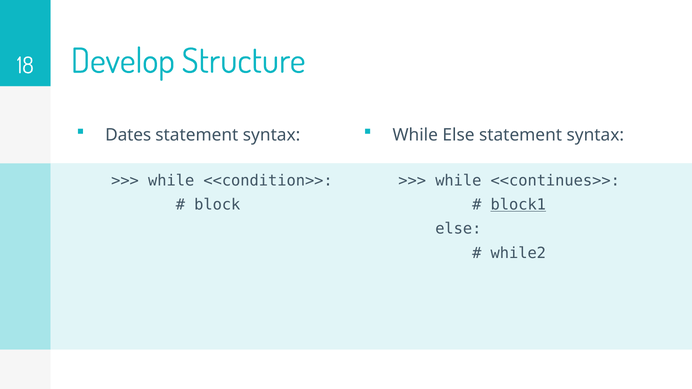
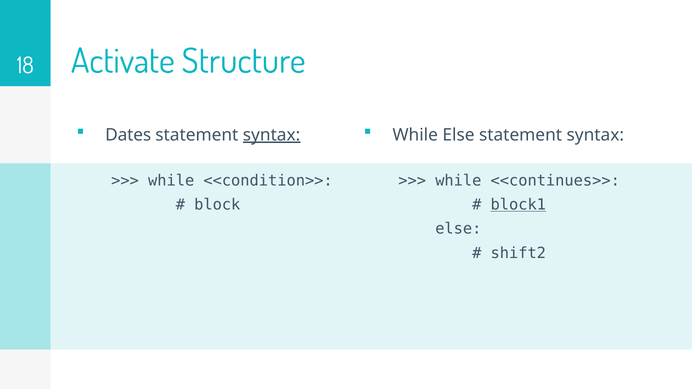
Develop: Develop -> Activate (123, 61)
syntax underline: none -> present (272, 135)
while2: while2 -> shift2 (518, 253)
